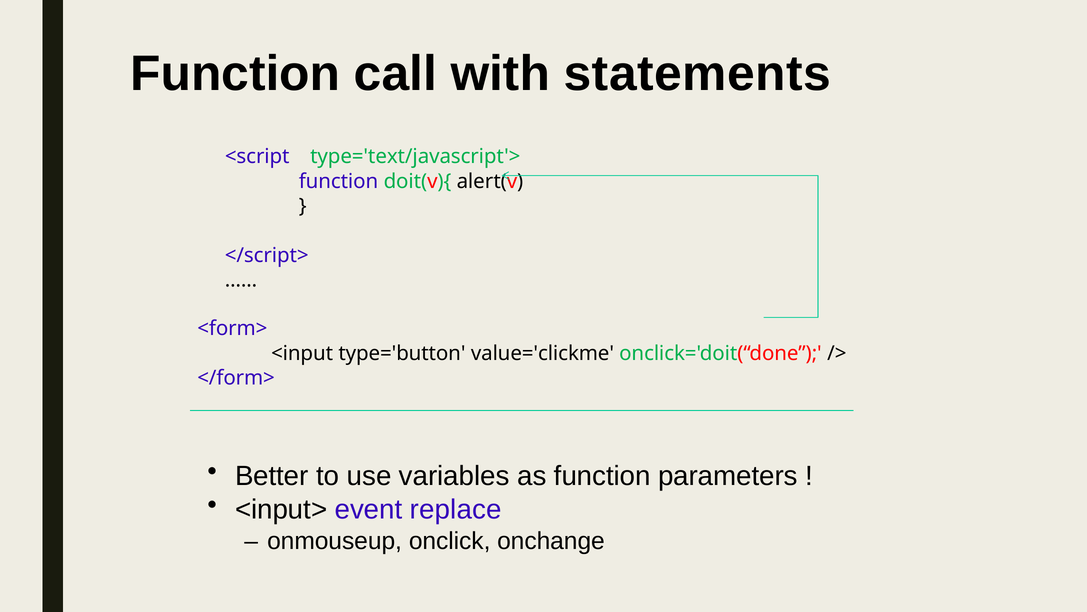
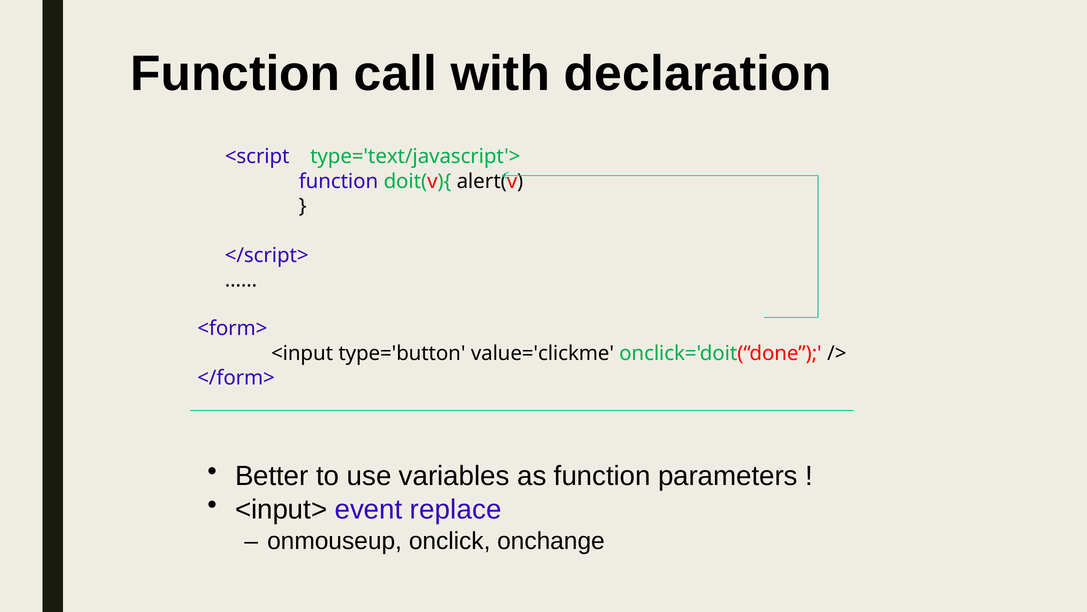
statements: statements -> declaration (698, 74)
